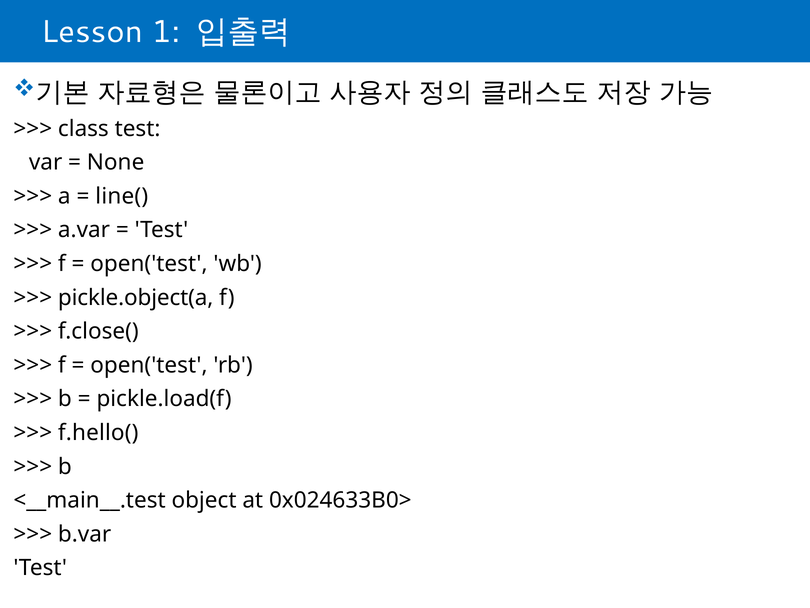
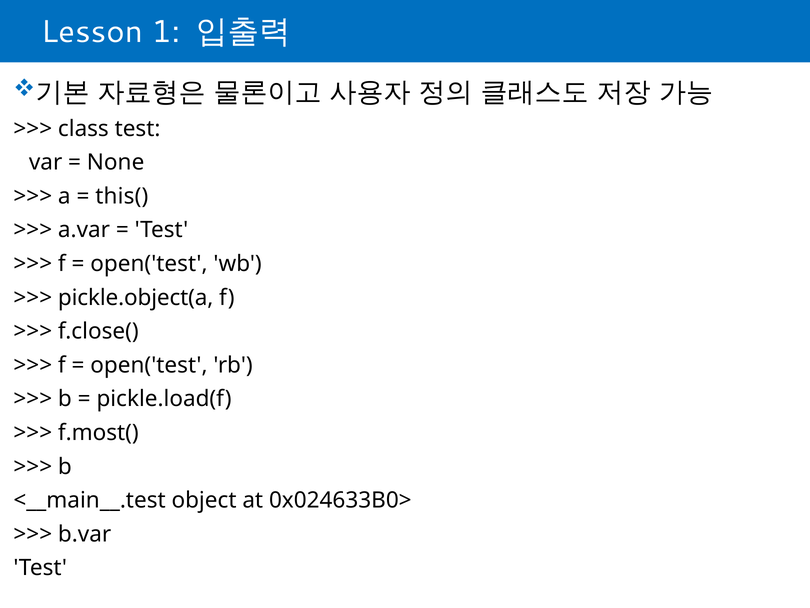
line(: line( -> this( (122, 196)
f.hello(: f.hello( -> f.most( (98, 432)
